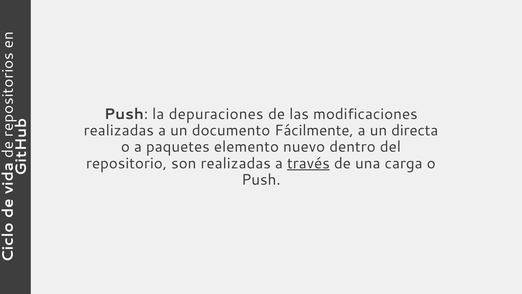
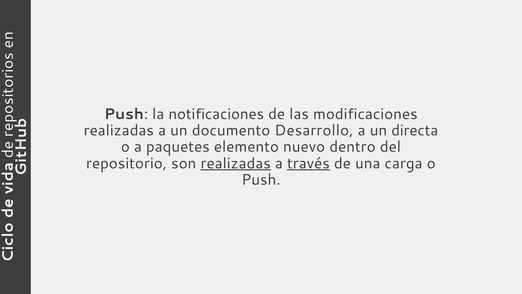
depuraciones: depuraciones -> notificaciones (216, 114)
Fácilmente: Fácilmente -> Desarrollo (314, 130)
realizadas underline: none -> present (236, 163)
